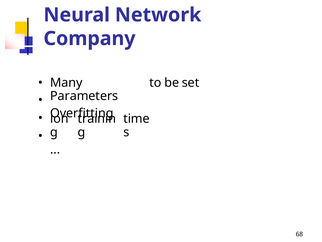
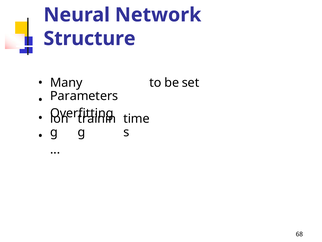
Company: Company -> Structure (89, 38)
